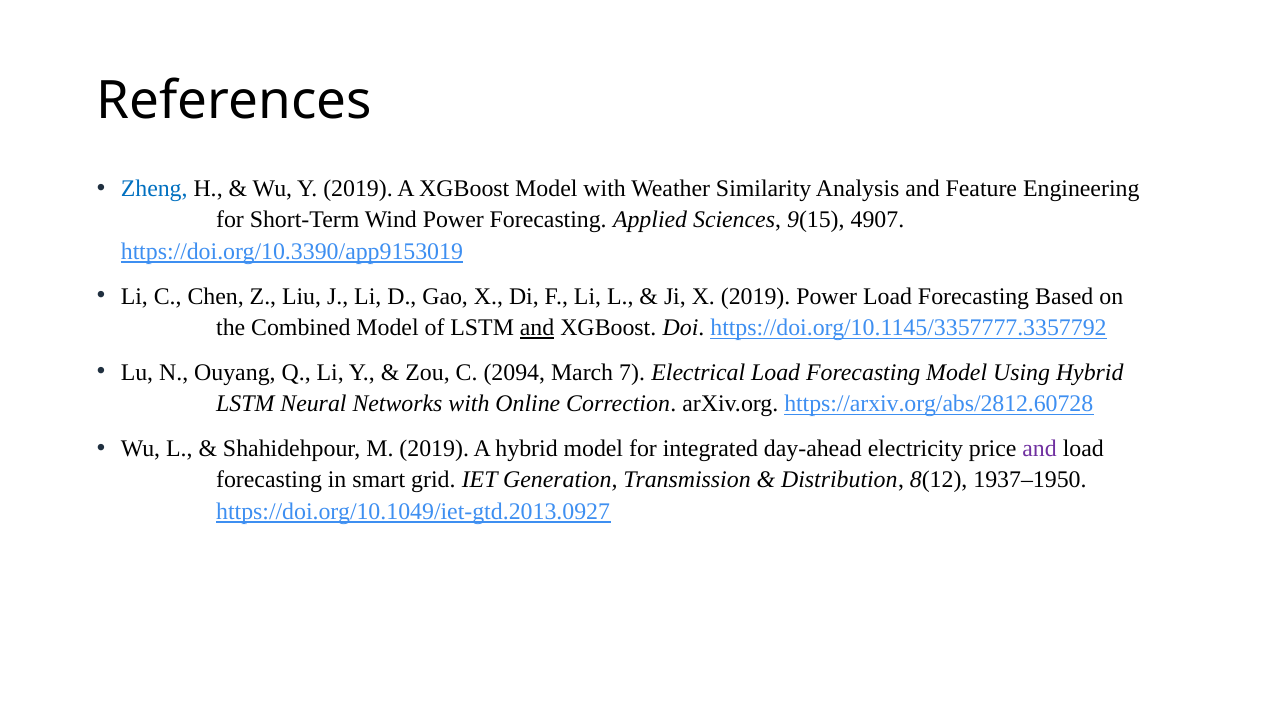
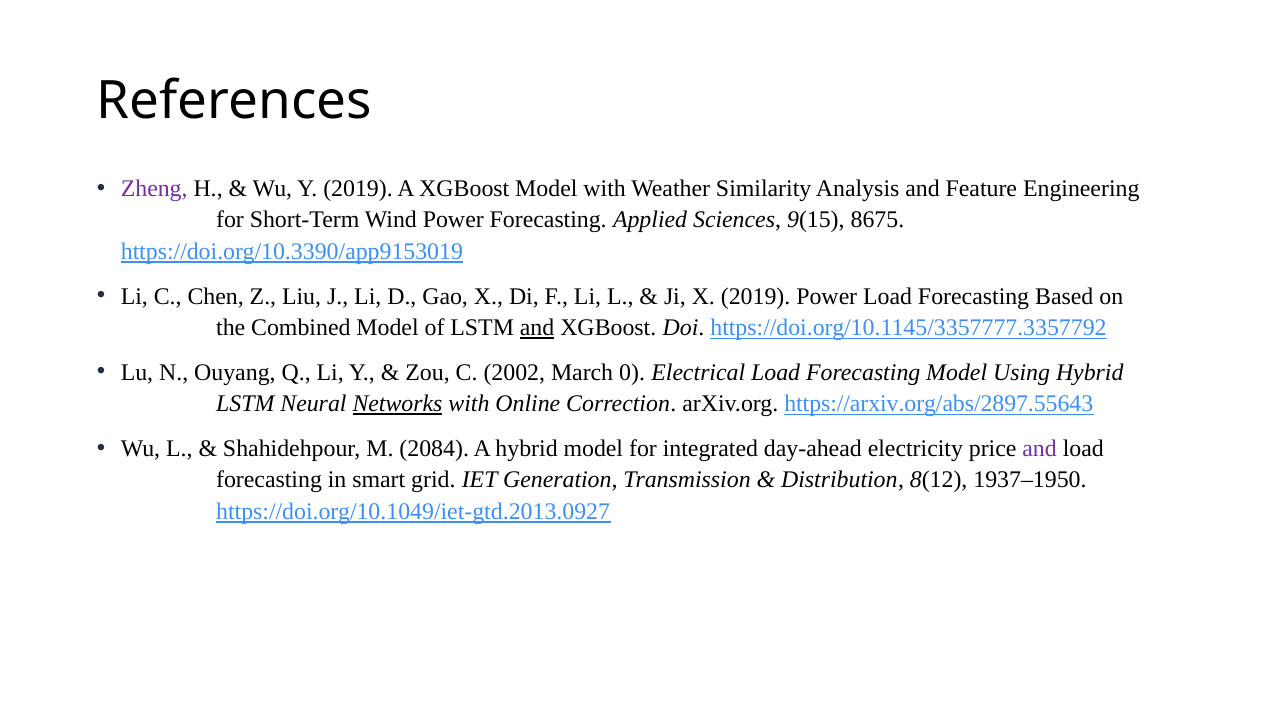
Zheng colour: blue -> purple (154, 189)
4907: 4907 -> 8675 (877, 220)
2094: 2094 -> 2002 (514, 373)
7: 7 -> 0 (632, 373)
Networks underline: none -> present (397, 404)
https://arxiv.org/abs/2812.60728: https://arxiv.org/abs/2812.60728 -> https://arxiv.org/abs/2897.55643 (939, 404)
M 2019: 2019 -> 2084 (434, 449)
